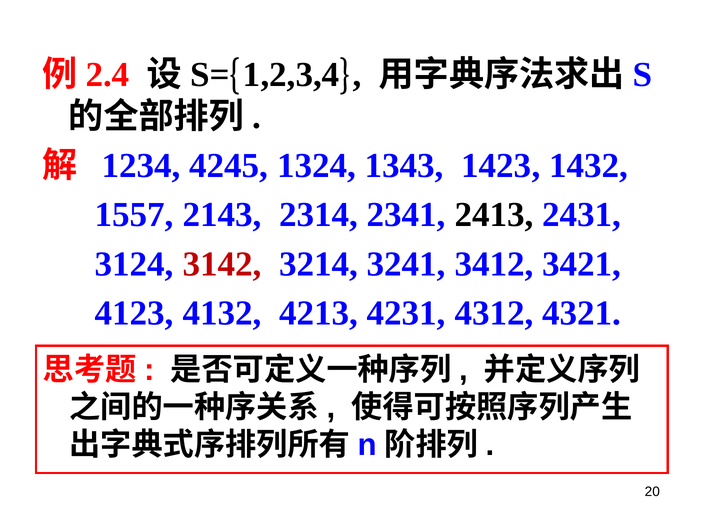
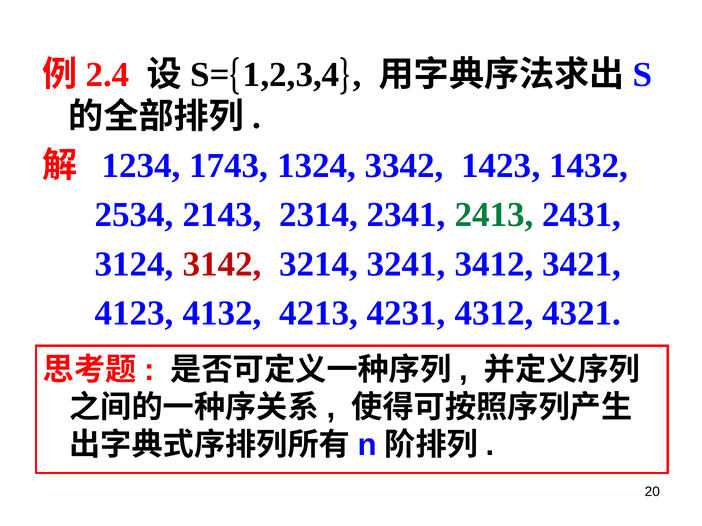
4245: 4245 -> 1743 (229, 166)
1343: 1343 -> 3342 (404, 166)
1557: 1557 -> 2534 (134, 215)
2413 colour: black -> green (494, 215)
